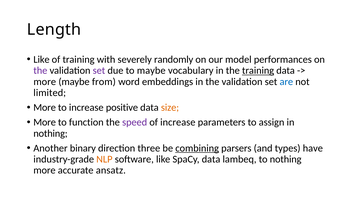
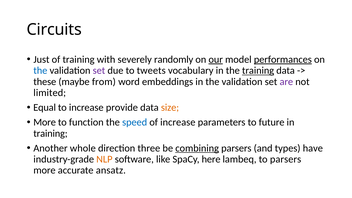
Length: Length -> Circuits (54, 30)
Like: Like -> Just (41, 60)
our underline: none -> present (216, 60)
performances underline: none -> present (283, 60)
the colour: purple -> blue (40, 71)
to maybe: maybe -> tweets (151, 71)
more: more -> these (45, 82)
are colour: blue -> purple (286, 82)
More: More -> Equal (45, 108)
positive: positive -> provide (122, 108)
speed colour: purple -> blue (135, 122)
assign: assign -> future (272, 122)
nothing: nothing -> training (50, 133)
binary: binary -> whole (83, 148)
SpaCy data: data -> here (211, 159)
to nothing: nothing -> parsers (286, 159)
